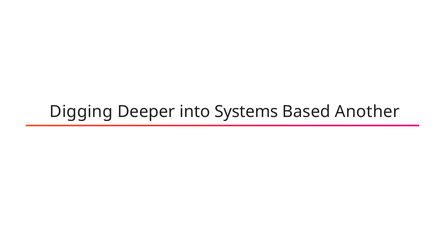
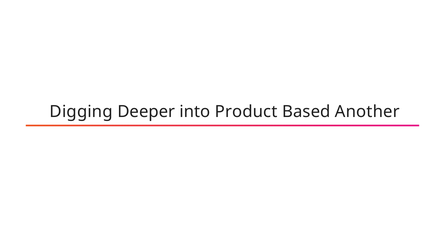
Systems: Systems -> Product (246, 112)
